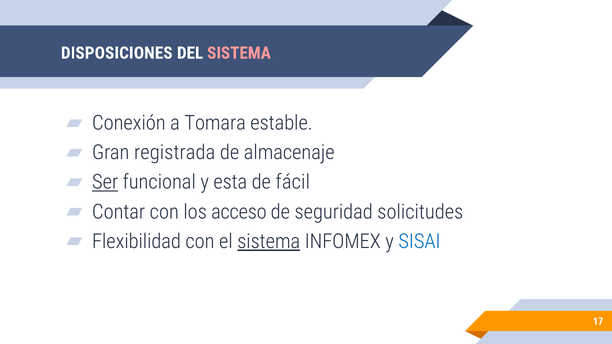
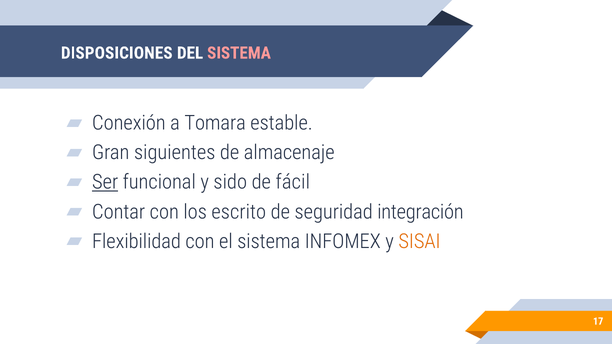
registrada: registrada -> siguientes (175, 153)
esta: esta -> sido (230, 182)
acceso: acceso -> escrito (239, 212)
solicitudes: solicitudes -> integración (420, 212)
sistema underline: present -> none (269, 242)
SISAI colour: blue -> orange (419, 242)
